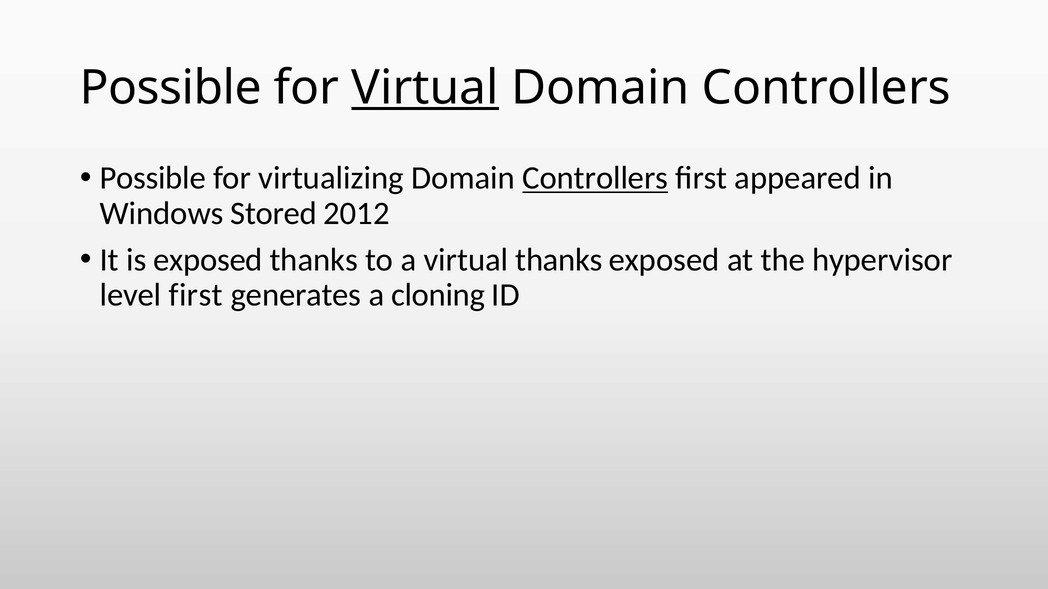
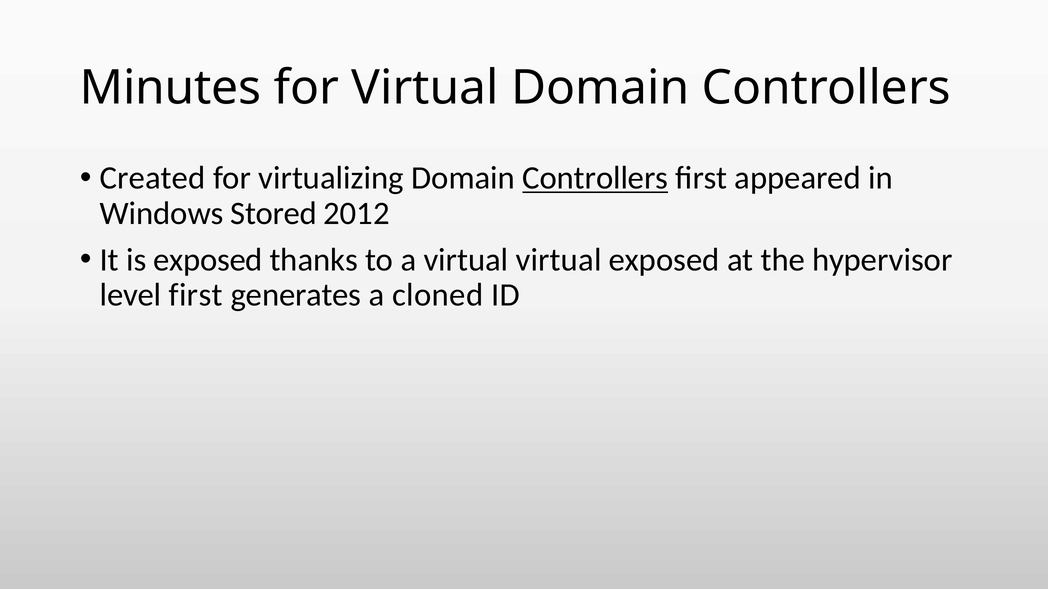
Possible: Possible -> Minutes (171, 88)
Virtual underline: present -> none (425, 88)
Possible: Possible -> Created (153, 178)
virtual thanks: thanks -> virtual (559, 260)
cloning: cloning -> cloned (438, 295)
